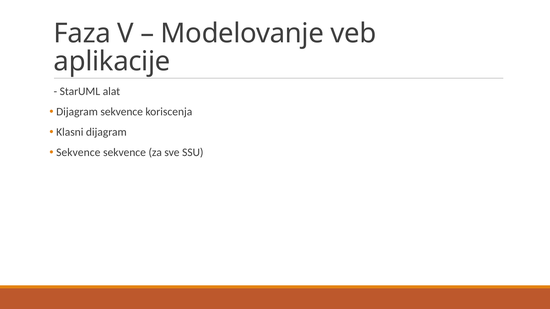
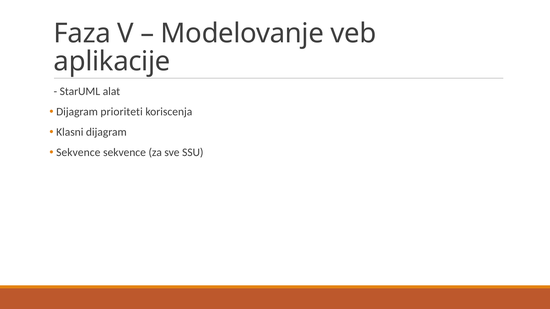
Dijagram sekvence: sekvence -> prioriteti (122, 112)
